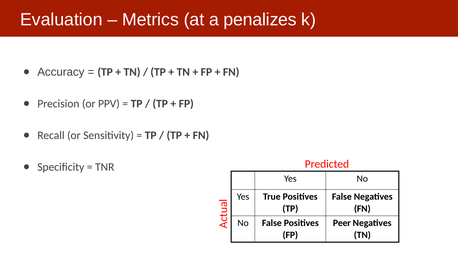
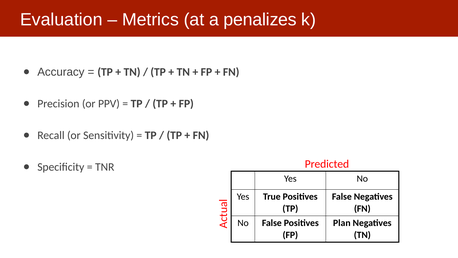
Peer: Peer -> Plan (342, 223)
